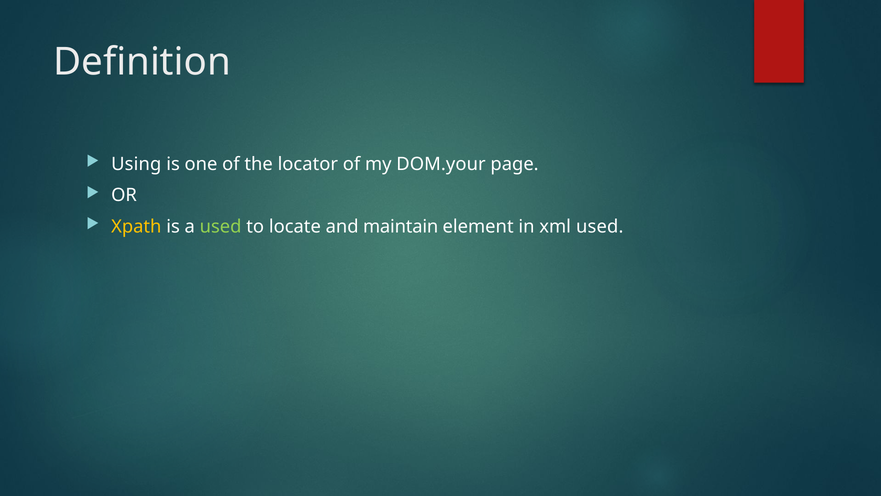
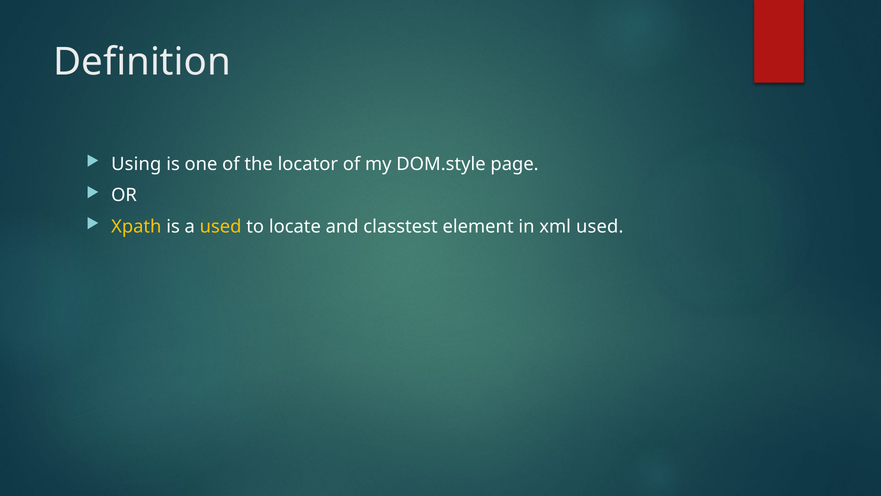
DOM.your: DOM.your -> DOM.style (441, 164)
used colour: light green -> yellow (221, 226)
maintain: maintain -> classtest (401, 226)
